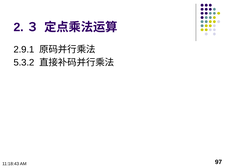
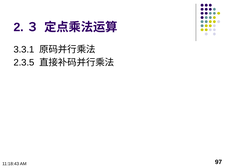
2.9.1: 2.9.1 -> 3.3.1 (24, 50)
5.3.2: 5.3.2 -> 2.3.5 (24, 63)
